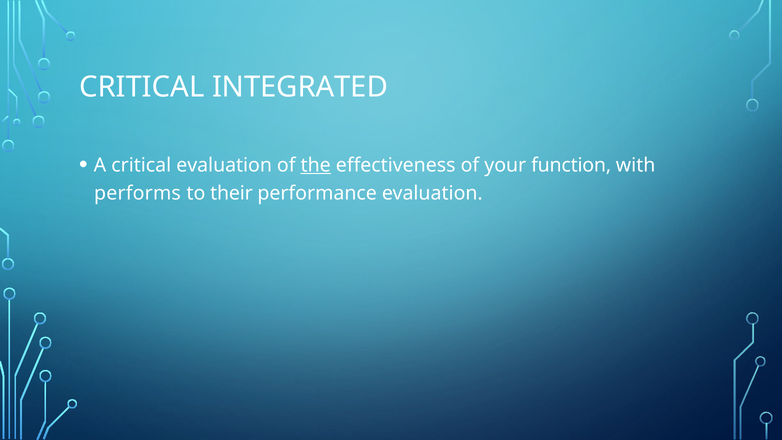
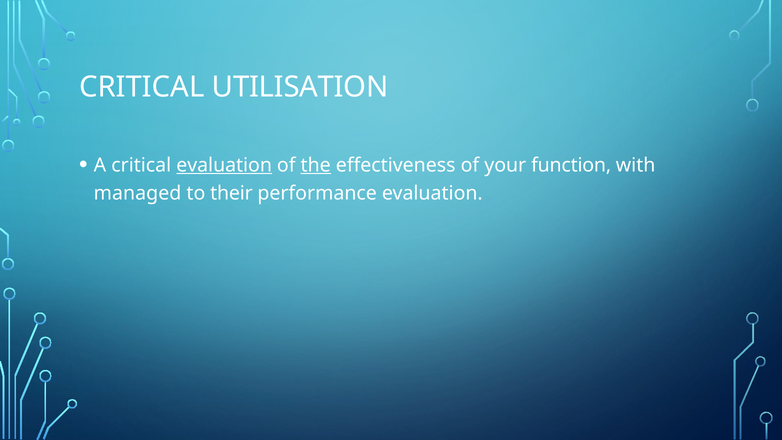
INTEGRATED: INTEGRATED -> UTILISATION (300, 87)
evaluation underline: none -> present (224, 165)
performs: performs -> managed (138, 193)
